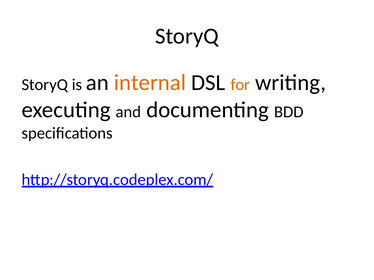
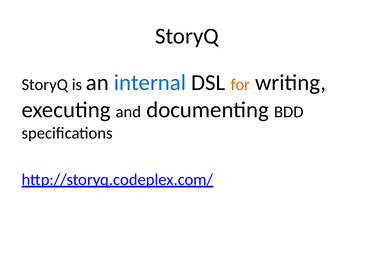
internal colour: orange -> blue (150, 83)
